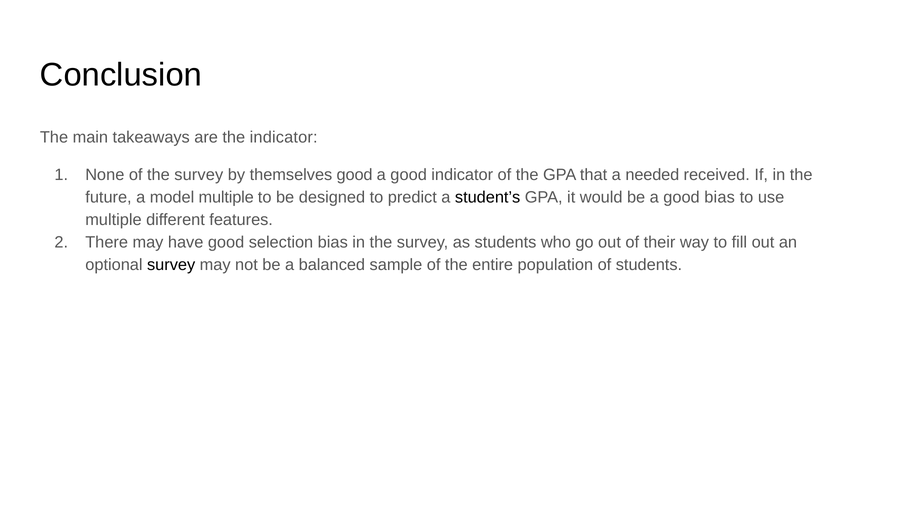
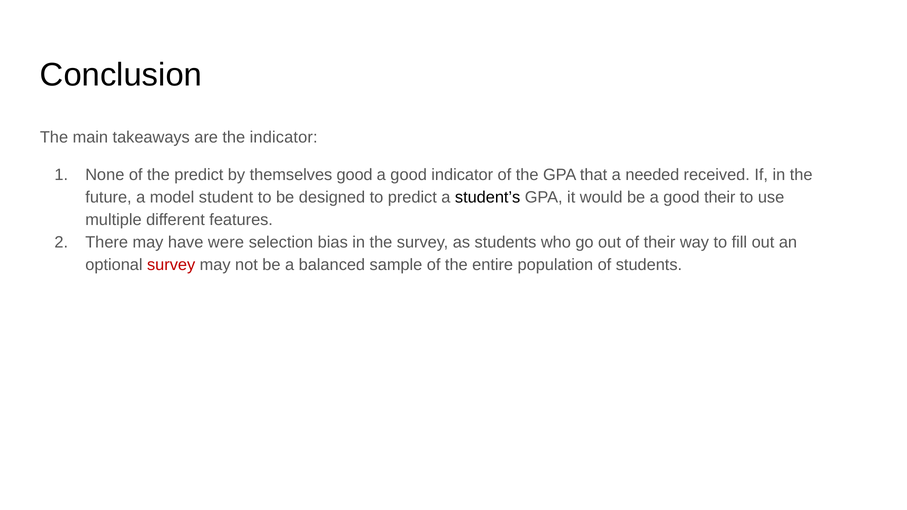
of the survey: survey -> predict (199, 175)
model multiple: multiple -> student (226, 197)
good bias: bias -> their (720, 197)
have good: good -> were (226, 242)
survey colour: black -> red (171, 265)
